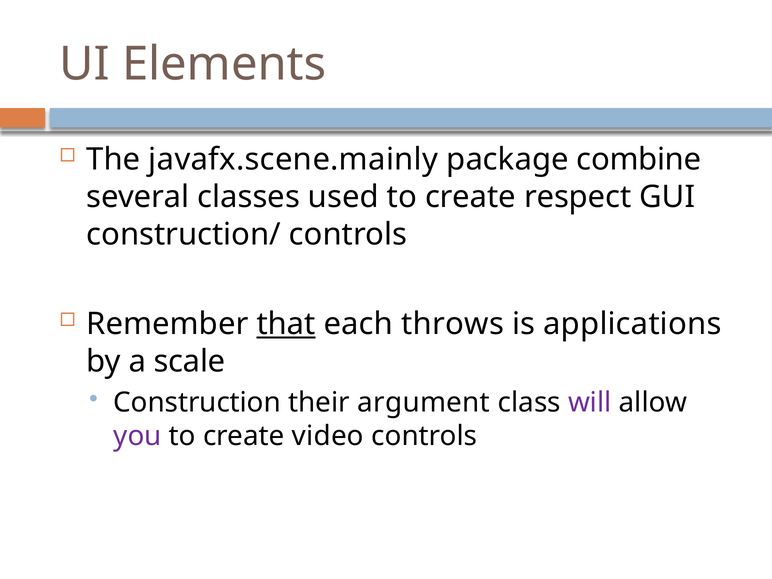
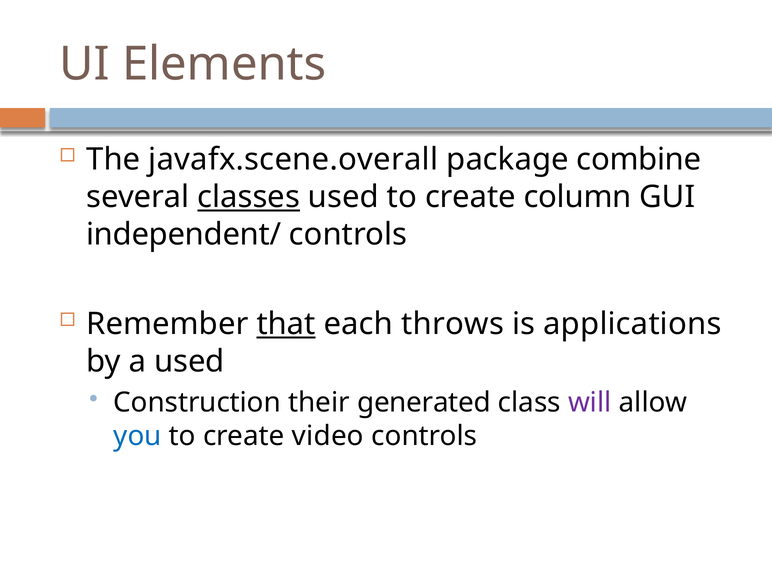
javafx.scene.mainly: javafx.scene.mainly -> javafx.scene.overall (293, 160)
classes underline: none -> present (249, 197)
respect: respect -> column (578, 197)
construction/: construction/ -> independent/ (184, 234)
a scale: scale -> used (189, 361)
argument: argument -> generated (424, 402)
you colour: purple -> blue (137, 436)
